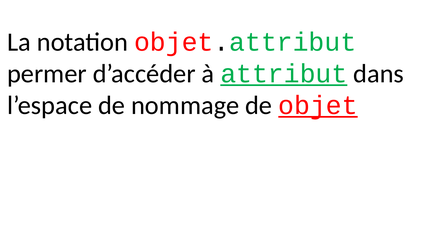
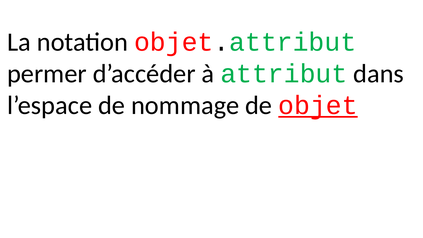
attribut underline: present -> none (284, 74)
